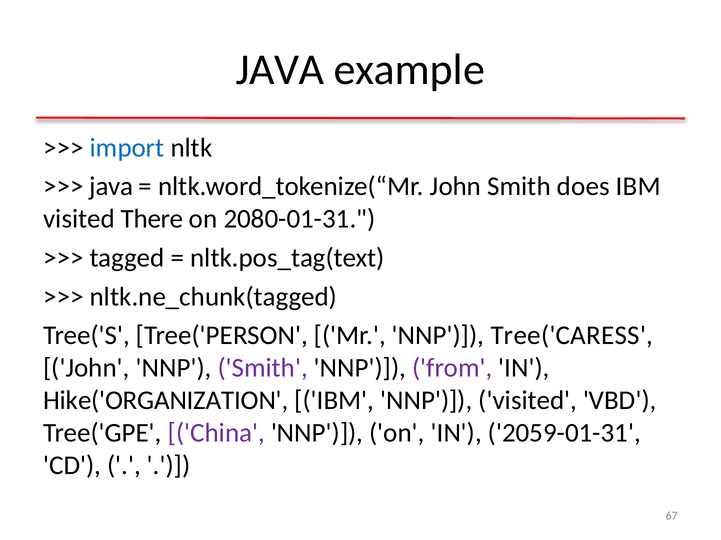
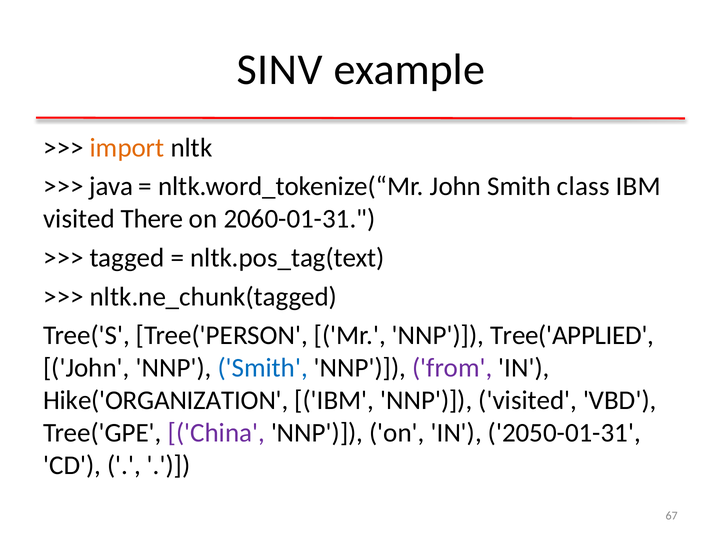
JAVA: JAVA -> SINV (280, 70)
import colour: blue -> orange (127, 148)
does: does -> class (583, 187)
2080-01-31: 2080-01-31 -> 2060-01-31 (299, 219)
Tree('CARESS: Tree('CARESS -> Tree('APPLIED (572, 336)
Smith colour: purple -> blue (263, 368)
2059-01-31: 2059-01-31 -> 2050-01-31 (564, 433)
